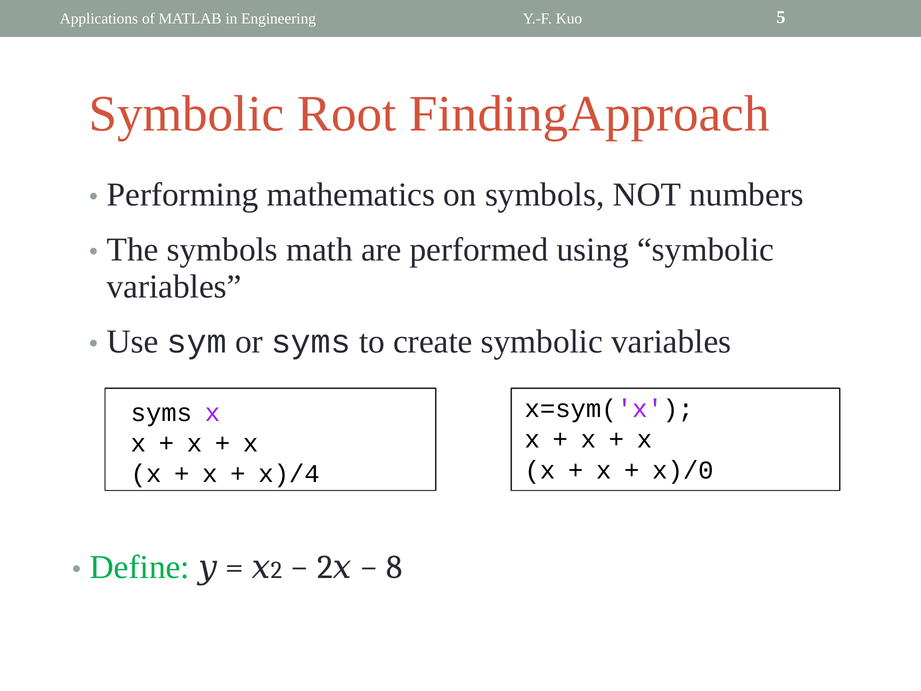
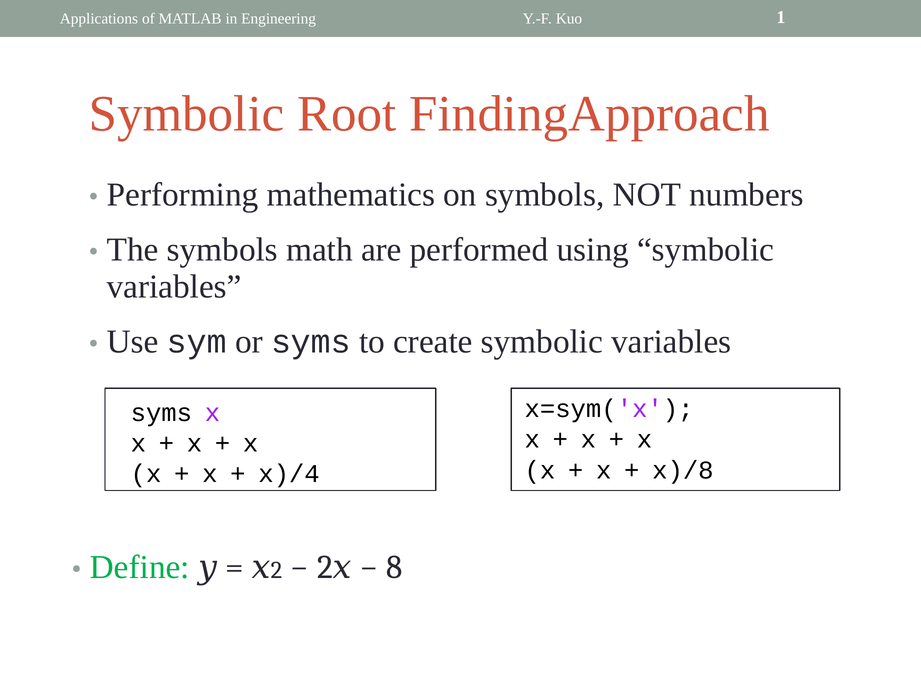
5: 5 -> 1 (781, 17)
x)/0: x)/0 -> x)/8 (683, 470)
